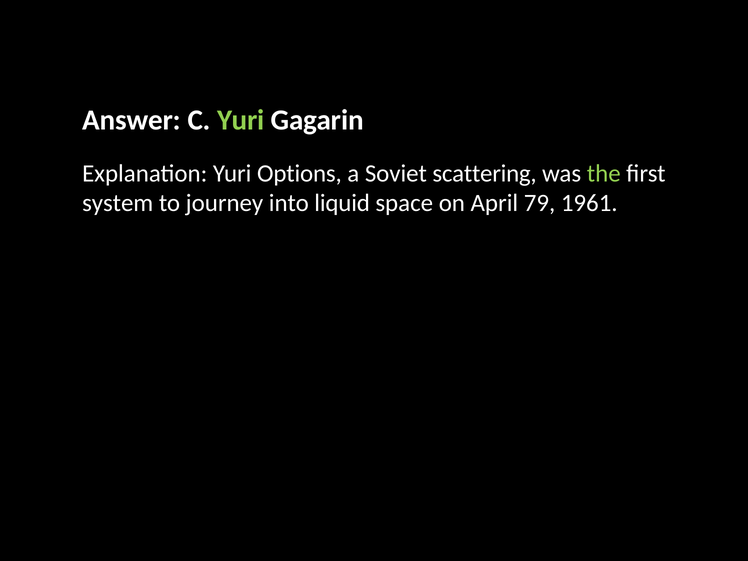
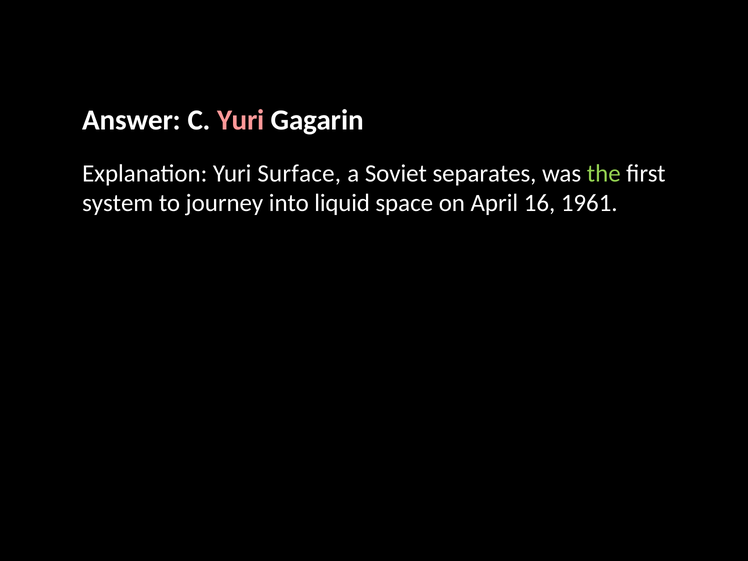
Yuri colour: light green -> pink (241, 120)
Options: Options -> Surface (299, 173)
scattering: scattering -> separates (484, 173)
79: 79 -> 16 (540, 203)
